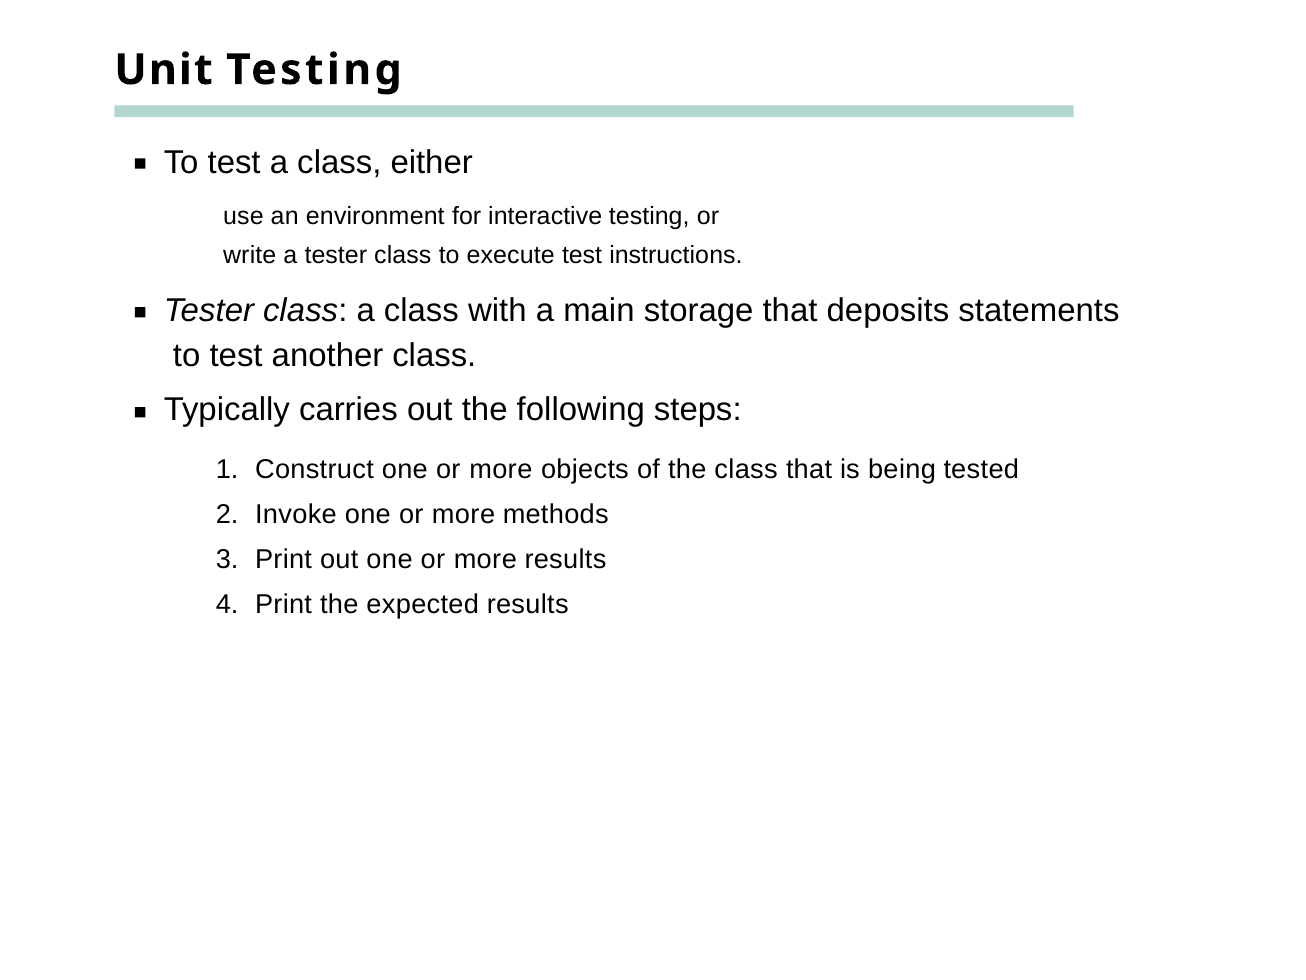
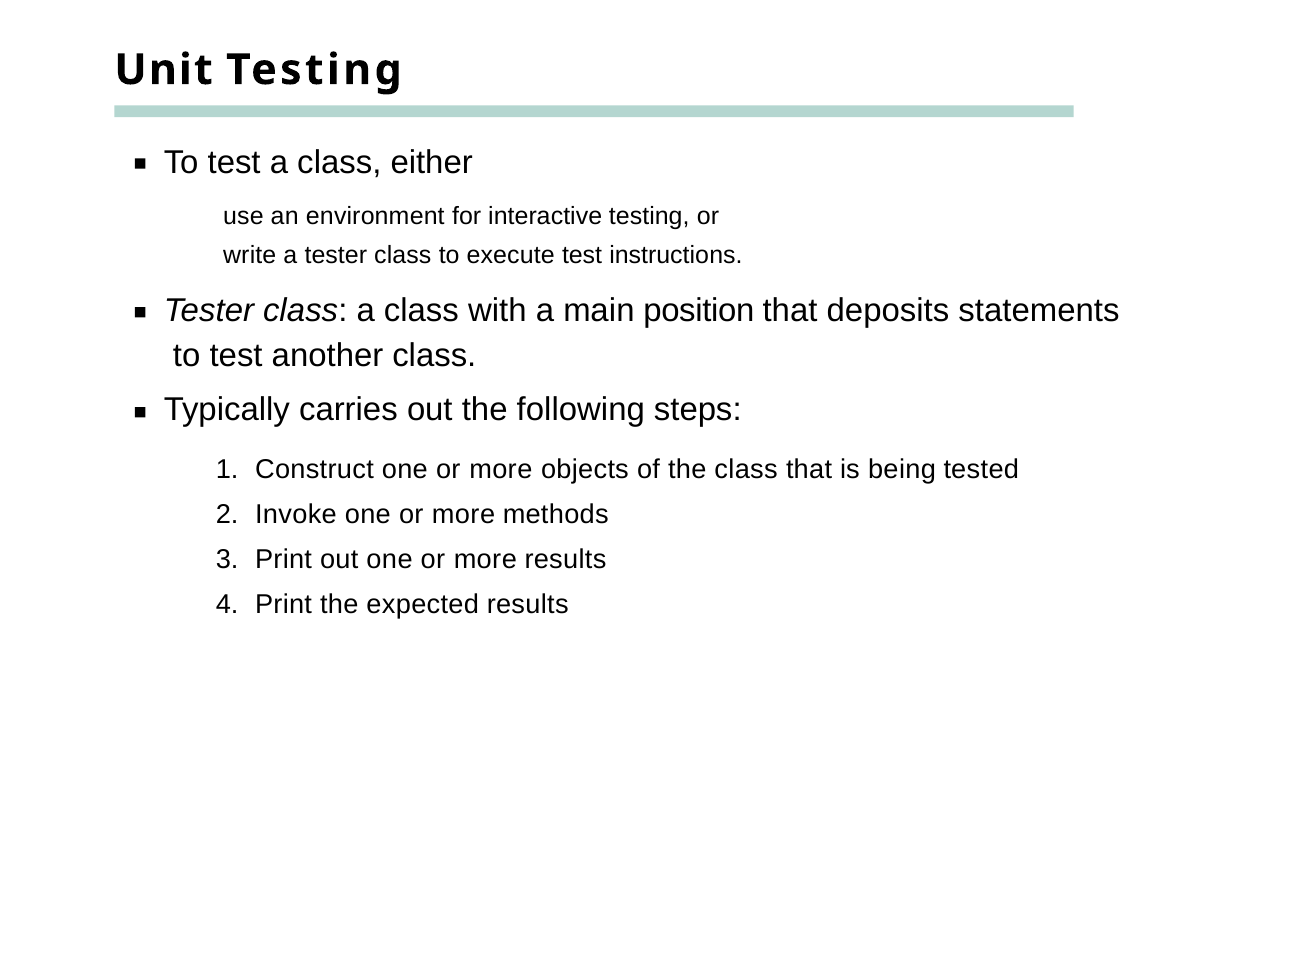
storage: storage -> position (699, 310)
